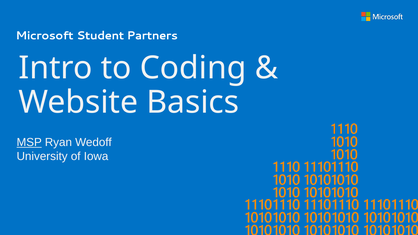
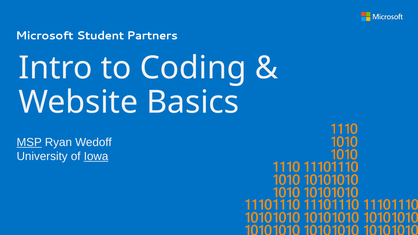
Iowa underline: none -> present (96, 156)
